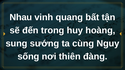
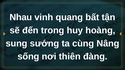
Nguy: Nguy -> Nâng (108, 44)
